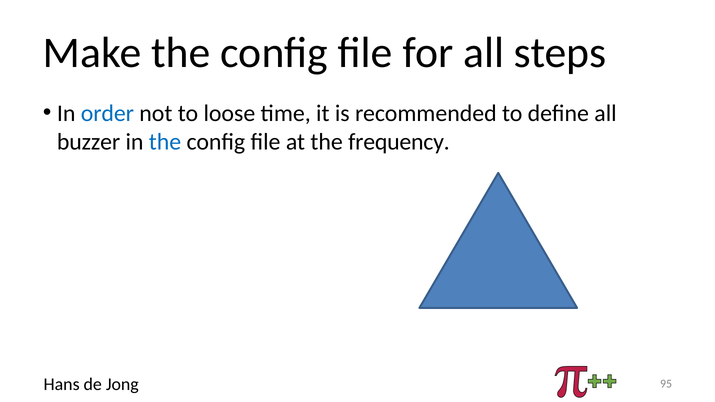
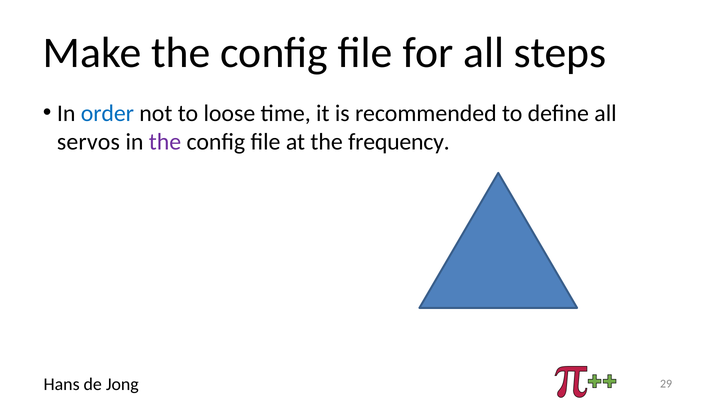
buzzer: buzzer -> servos (88, 142)
the colour: blue -> purple (165, 142)
95: 95 -> 29 (666, 384)
